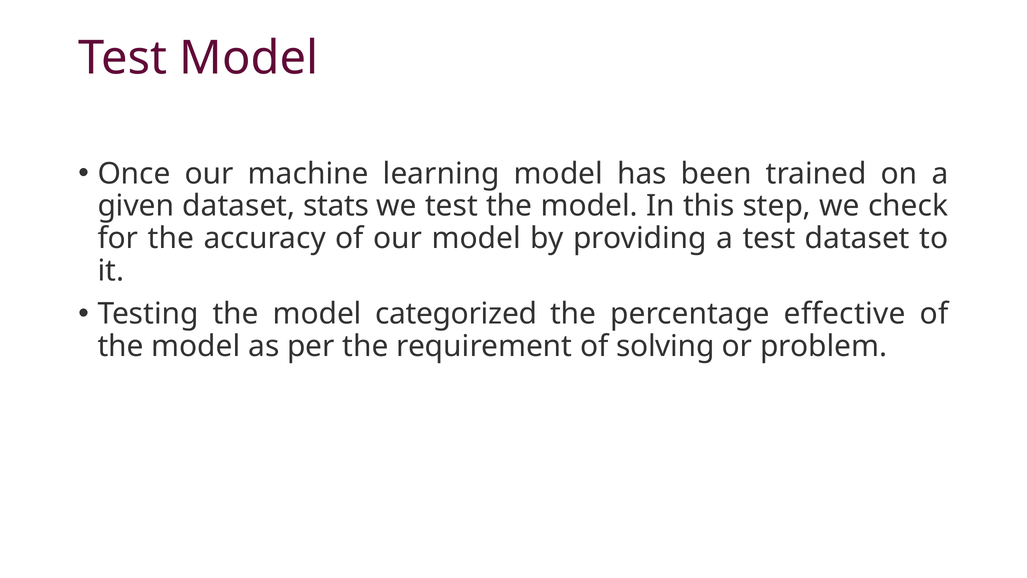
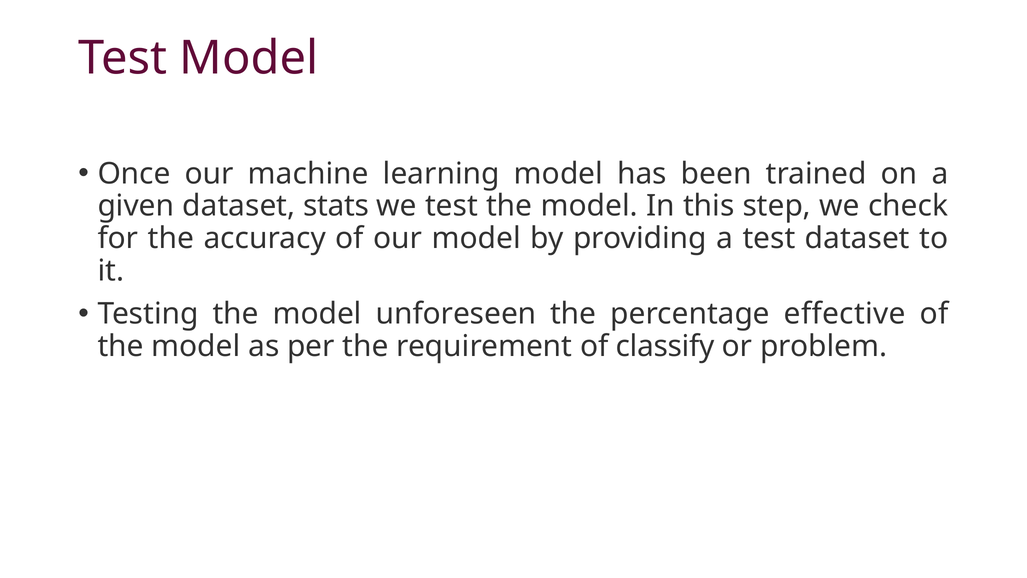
categorized: categorized -> unforeseen (456, 314)
solving: solving -> classify (665, 346)
